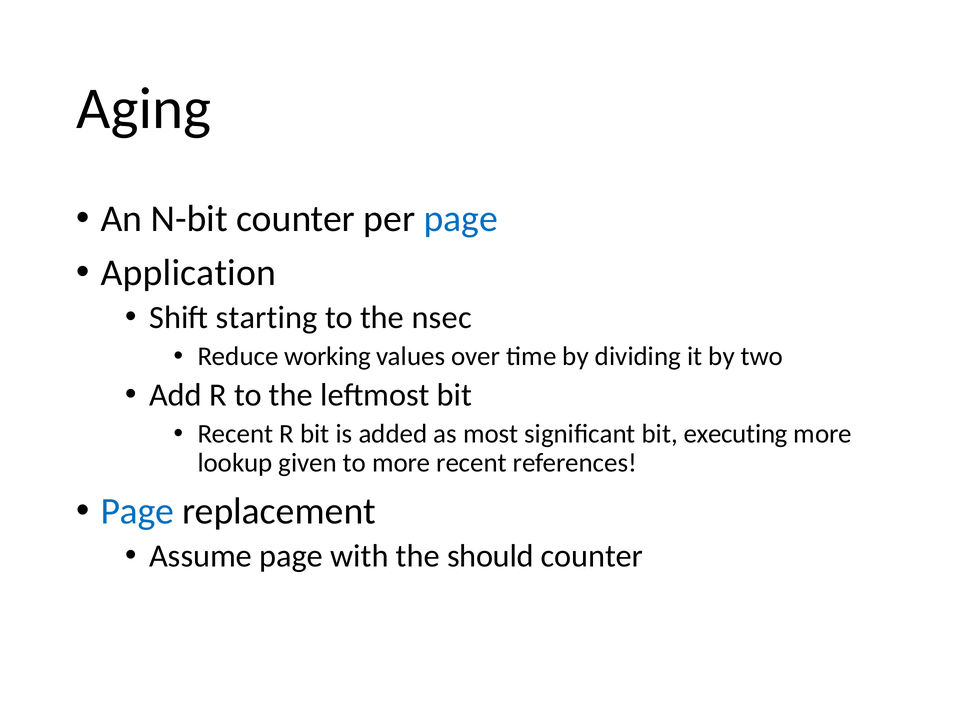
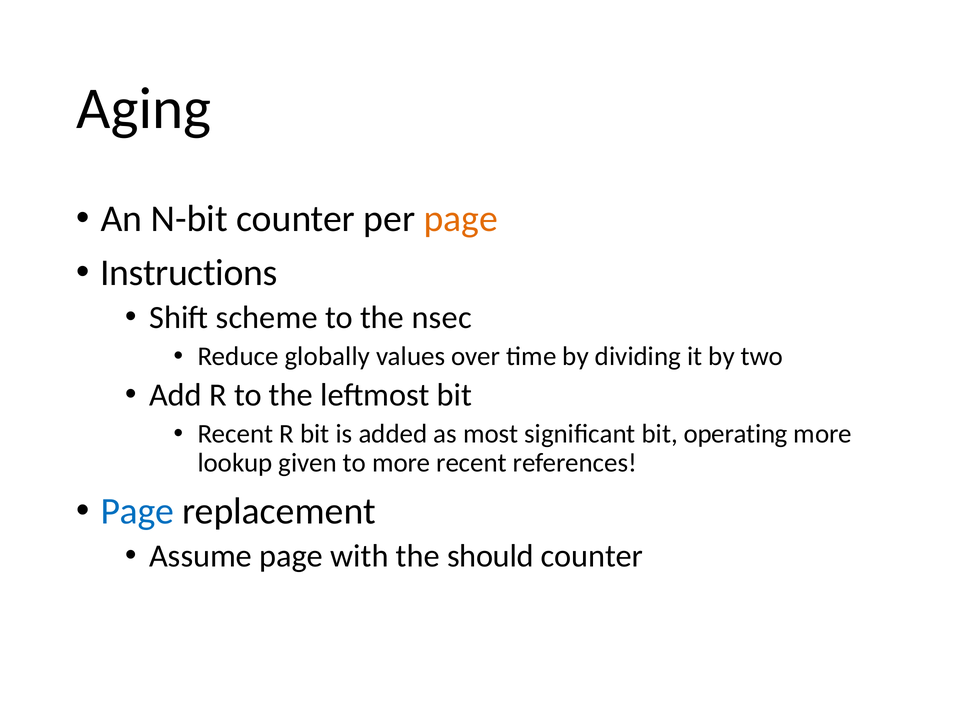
page colour: blue -> orange (461, 219)
Application: Application -> Instructions (189, 273)
starting: starting -> scheme (267, 318)
working: working -> globally (327, 356)
executing: executing -> operating (736, 434)
